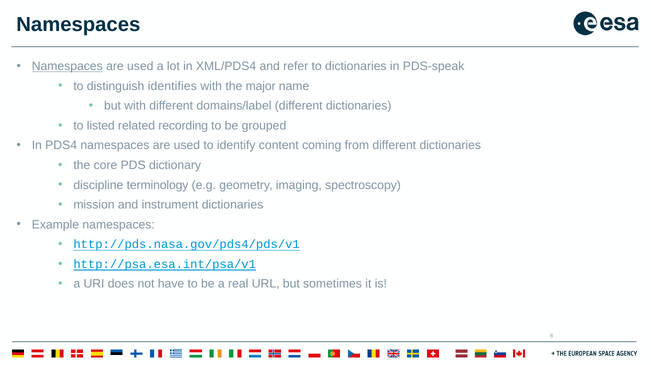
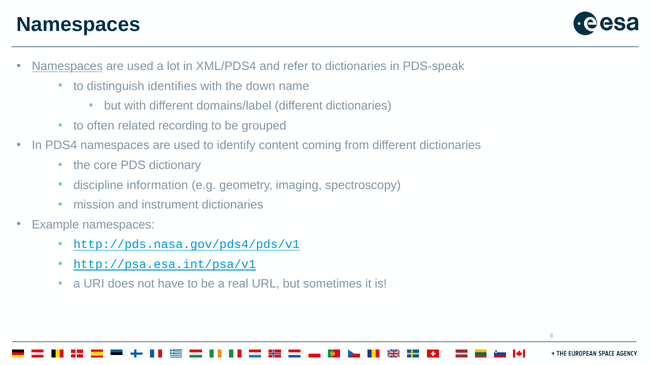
major: major -> down (261, 86)
listed: listed -> often (101, 126)
terminology: terminology -> information (157, 185)
